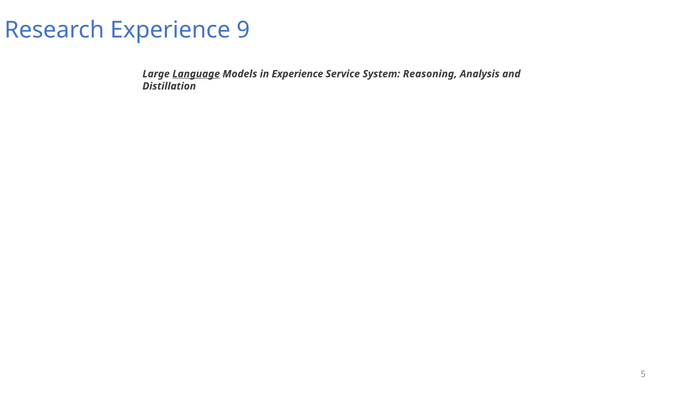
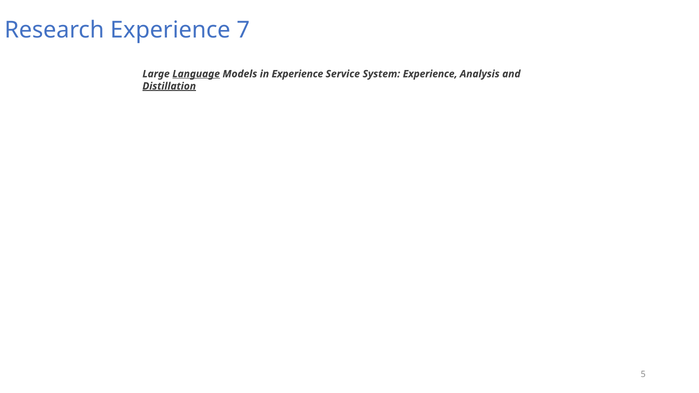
9: 9 -> 7 (243, 30)
System Reasoning: Reasoning -> Experience (430, 74)
Distillation underline: none -> present (169, 86)
